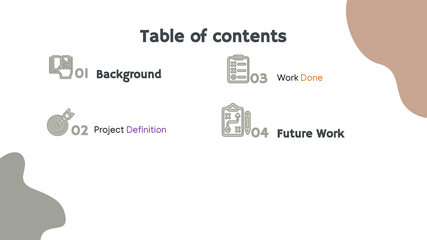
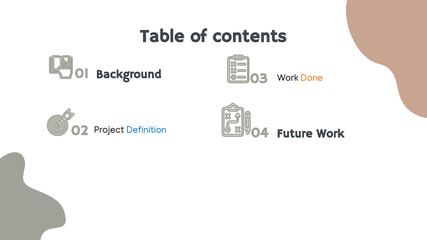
Definition colour: purple -> blue (146, 130)
